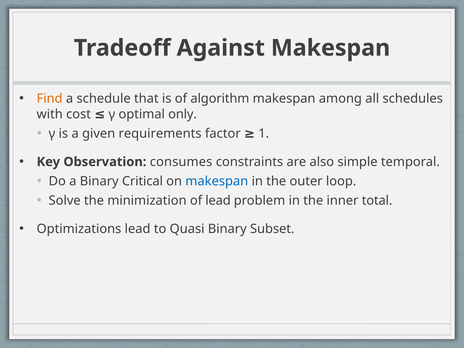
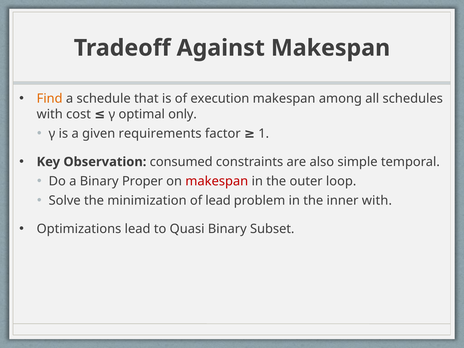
algorithm: algorithm -> execution (220, 99)
consumes: consumes -> consumed (181, 162)
Critical: Critical -> Proper (142, 181)
makespan colour: blue -> red (217, 181)
inner total: total -> with (377, 201)
